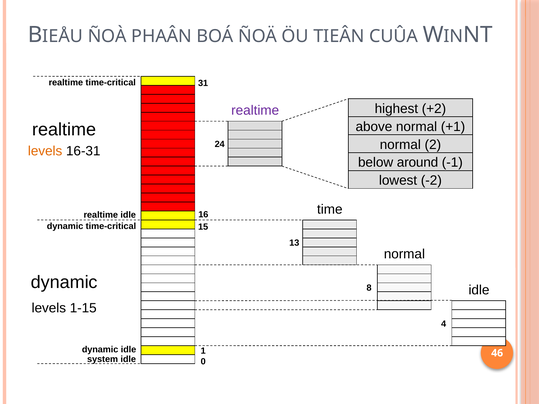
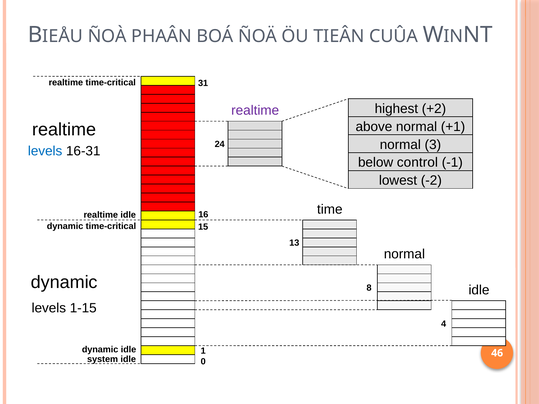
2: 2 -> 3 (433, 145)
levels colour: orange -> blue (45, 151)
around: around -> control (417, 163)
